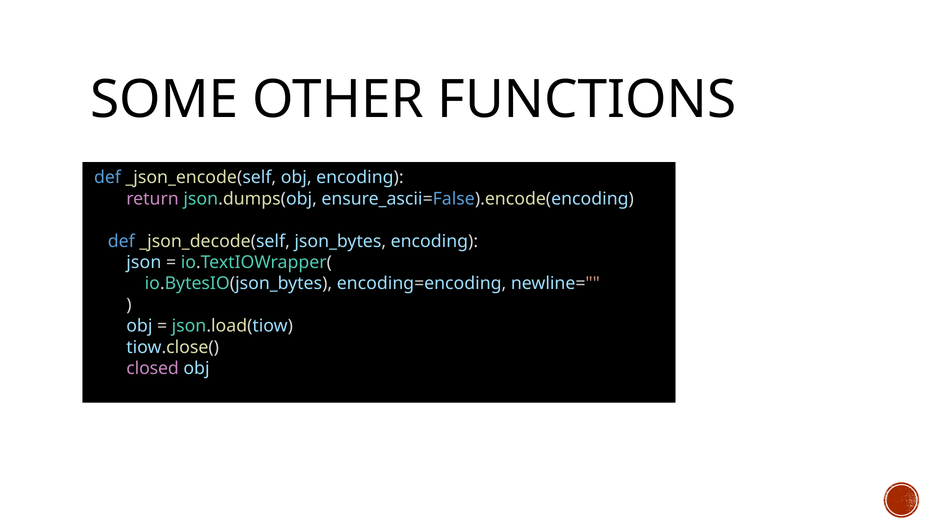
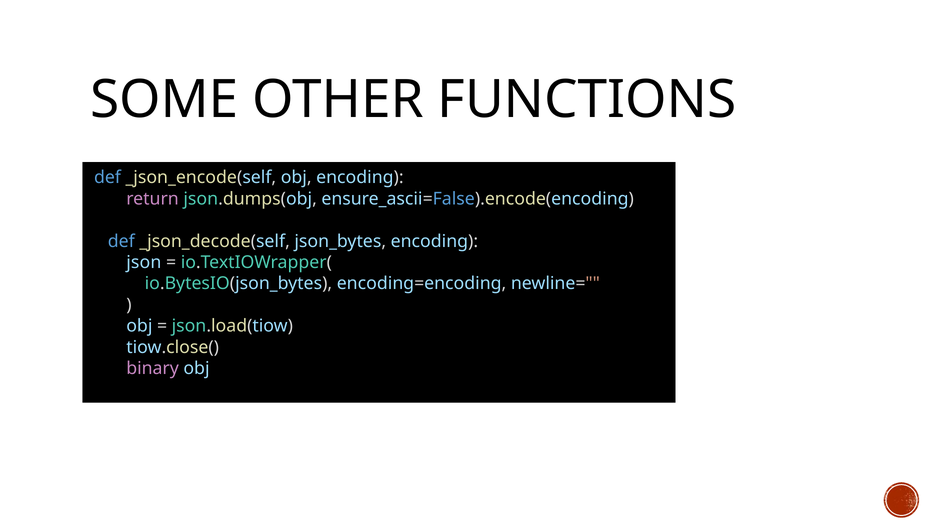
closed: closed -> binary (153, 369)
